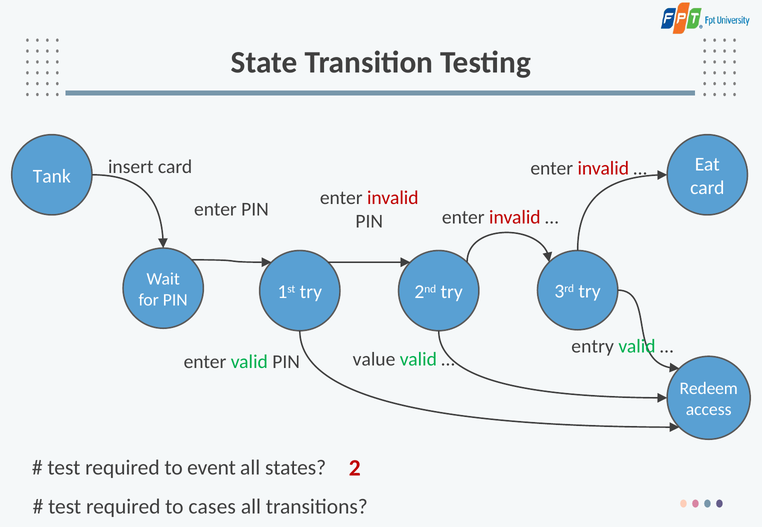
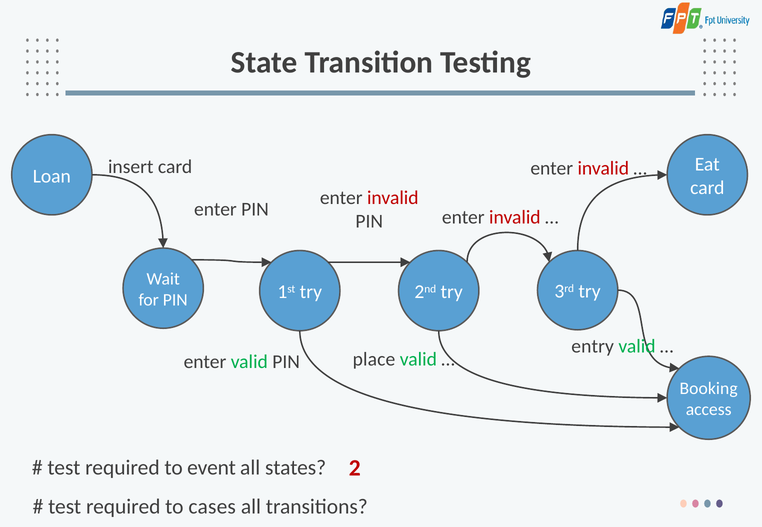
Tank: Tank -> Loan (52, 176)
value: value -> place (374, 360)
Redeem: Redeem -> Booking (709, 389)
